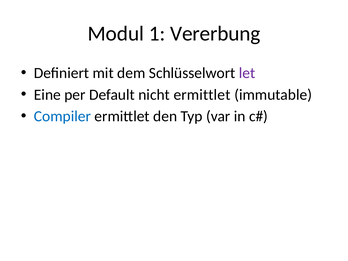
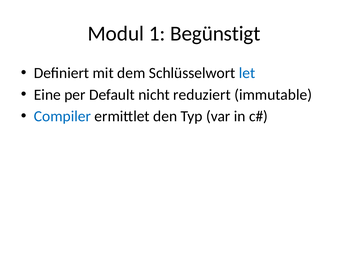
Vererbung: Vererbung -> Begünstigt (215, 34)
let colour: purple -> blue (247, 73)
nicht ermittlet: ermittlet -> reduziert (202, 95)
